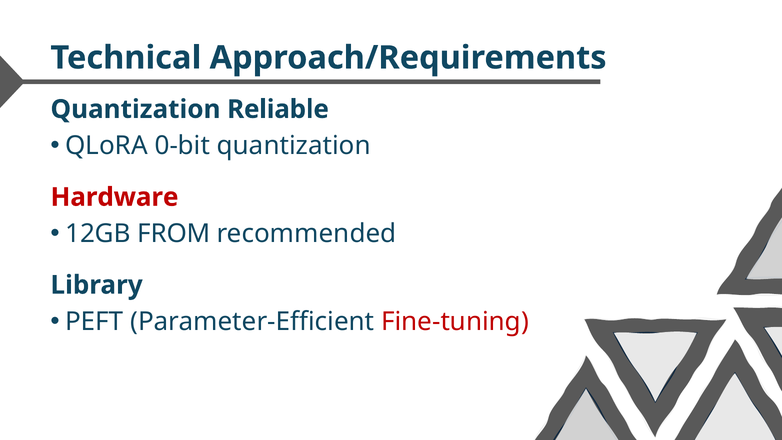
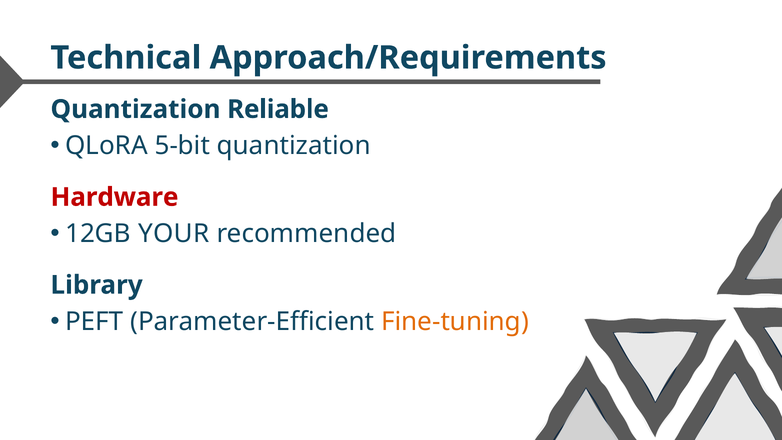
0-bit: 0-bit -> 5-bit (182, 146)
FROM: FROM -> YOUR (174, 233)
Fine-tuning colour: red -> orange (455, 321)
